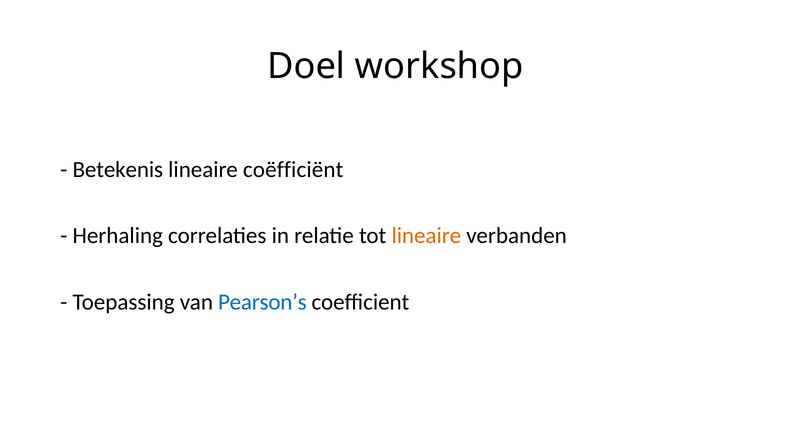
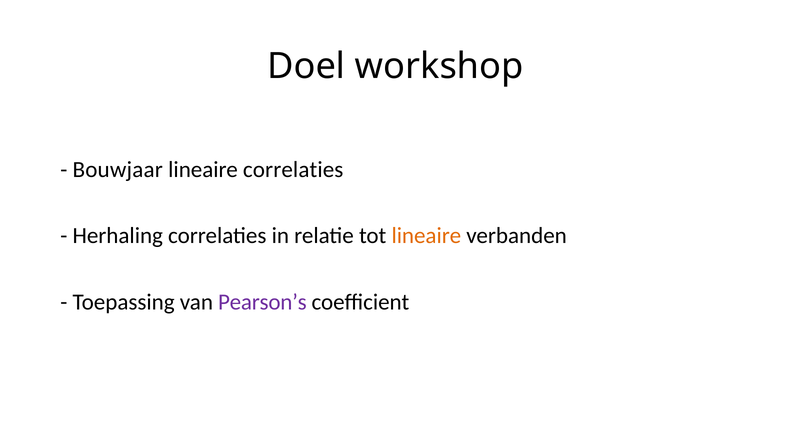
Betekenis: Betekenis -> Bouwjaar (118, 170)
lineaire coëfficiënt: coëfficiënt -> correlaties (293, 170)
Pearson’s colour: blue -> purple (262, 302)
